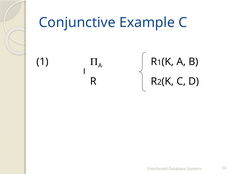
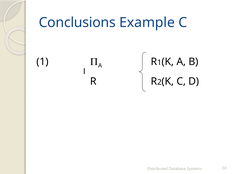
Conjunctive: Conjunctive -> Conclusions (77, 22)
